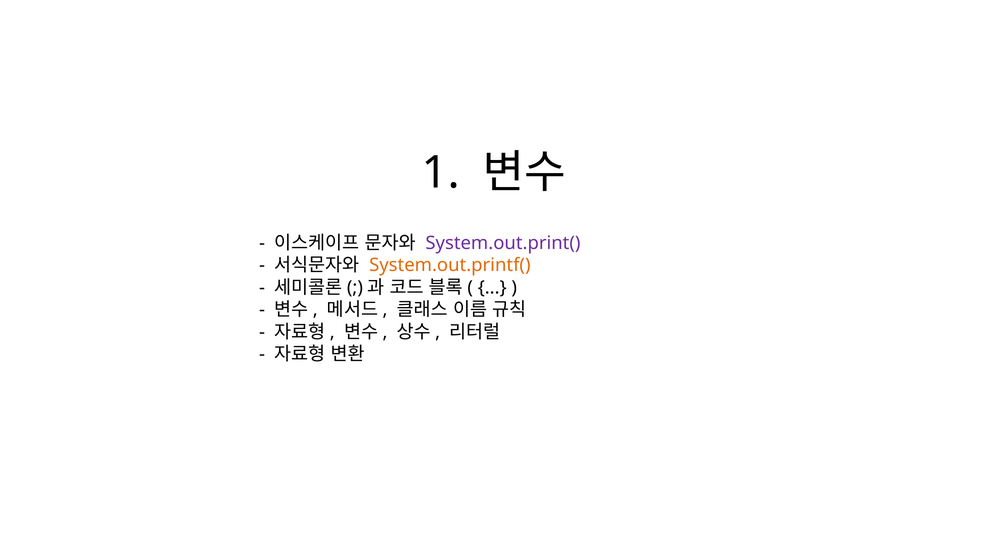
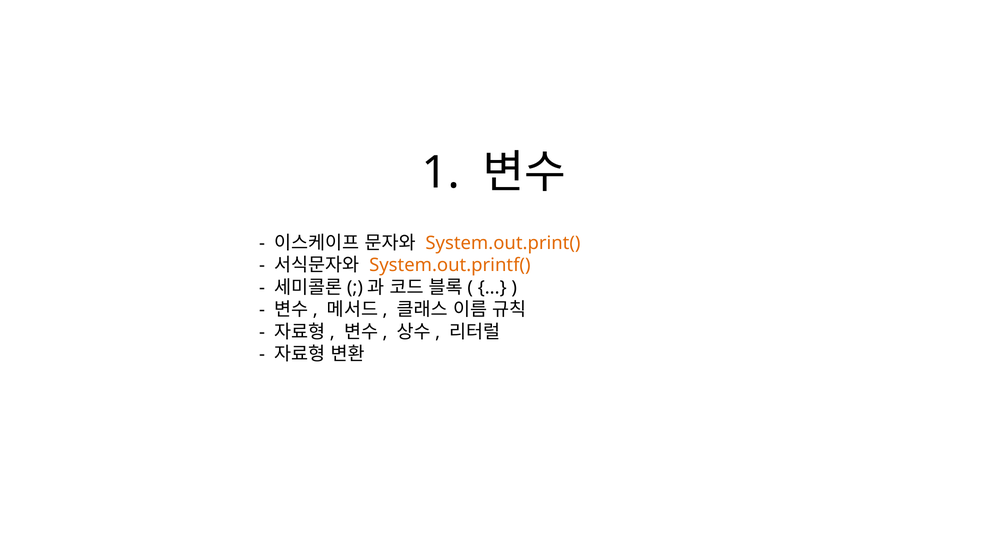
System.out.print( colour: purple -> orange (503, 243)
